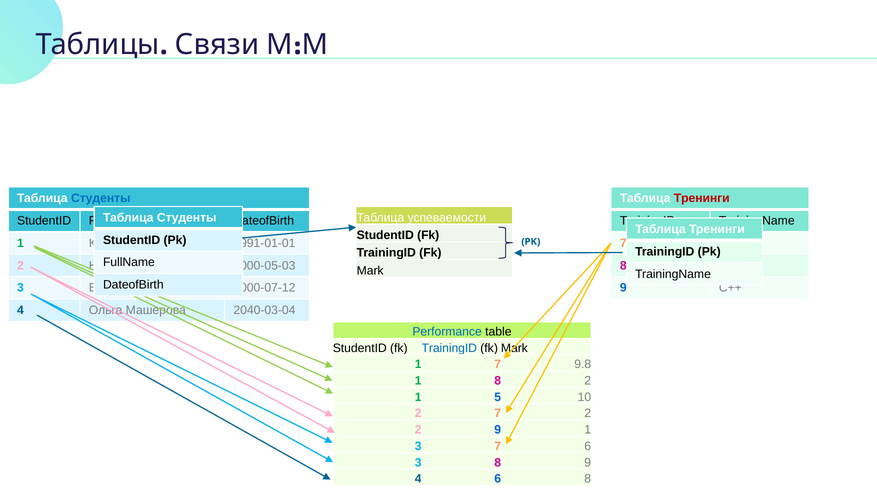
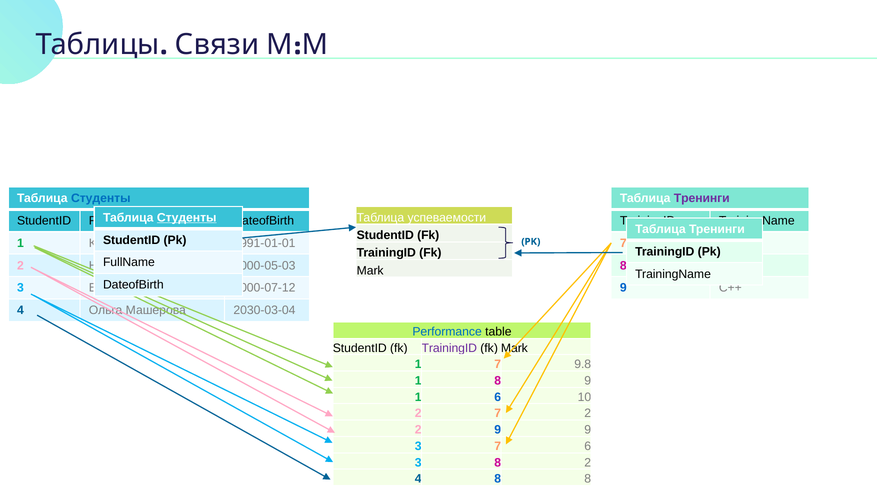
Тренинги colour: red -> purple (702, 198)
Студенты underline: none -> present (187, 218)
2040-03-04: 2040-03-04 -> 2030-03-04 (264, 310)
TrainingID colour: blue -> purple (449, 348)
8 2: 2 -> 9 (588, 381)
1 5: 5 -> 6 (498, 397)
9 1: 1 -> 9 (588, 430)
8 9: 9 -> 2 (588, 463)
4 6: 6 -> 8 (498, 479)
